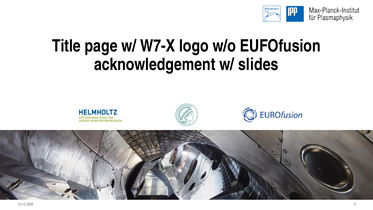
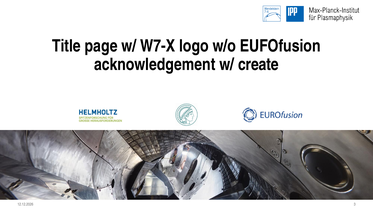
slides: slides -> create (258, 64)
